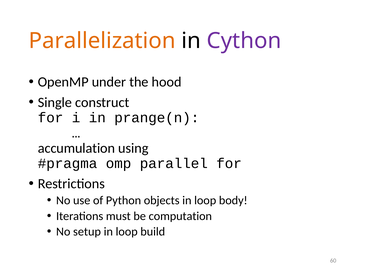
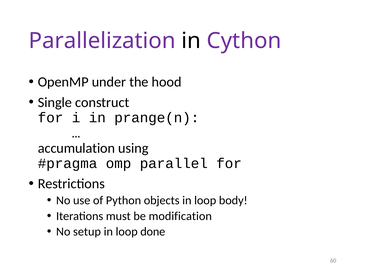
Parallelization colour: orange -> purple (102, 41)
computation: computation -> modification (180, 217)
build: build -> done (153, 232)
